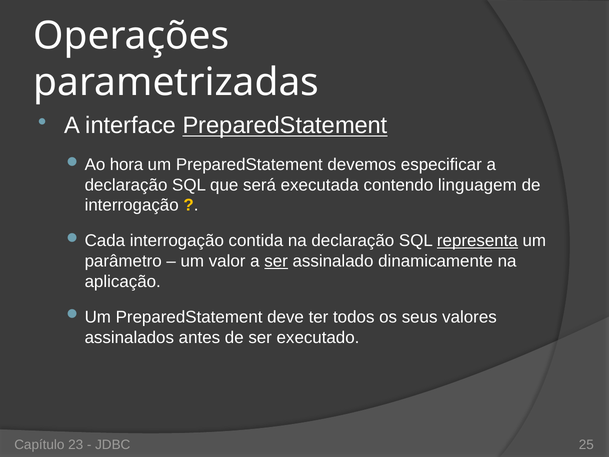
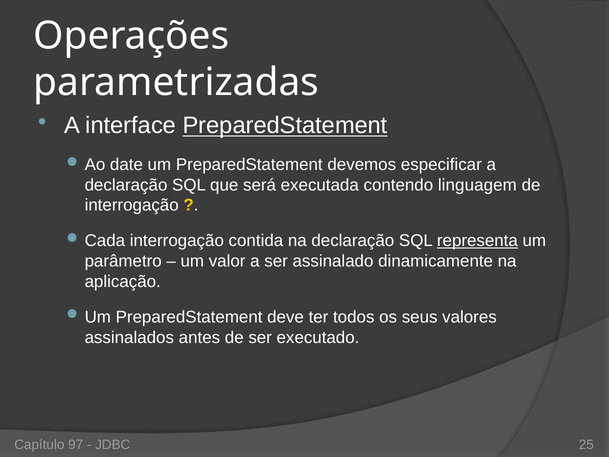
hora: hora -> date (126, 165)
ser underline: present -> none (276, 261)
23: 23 -> 97 (76, 445)
